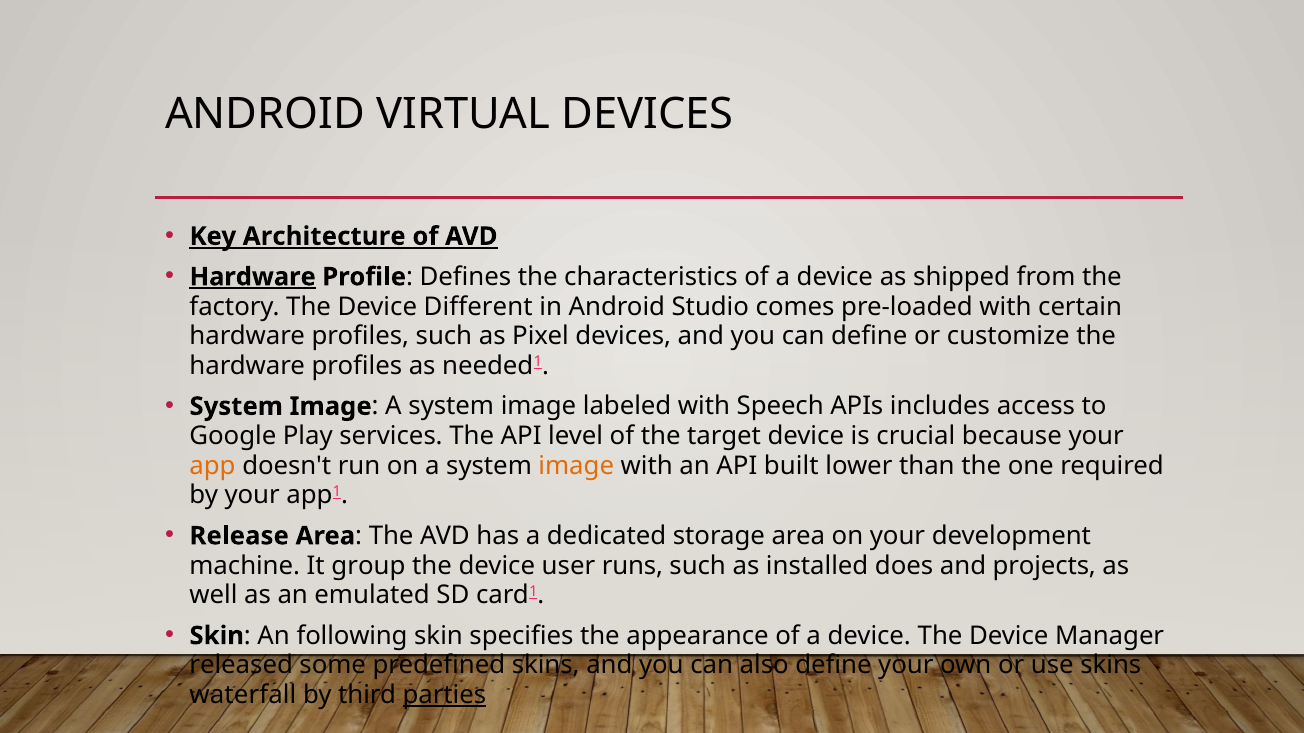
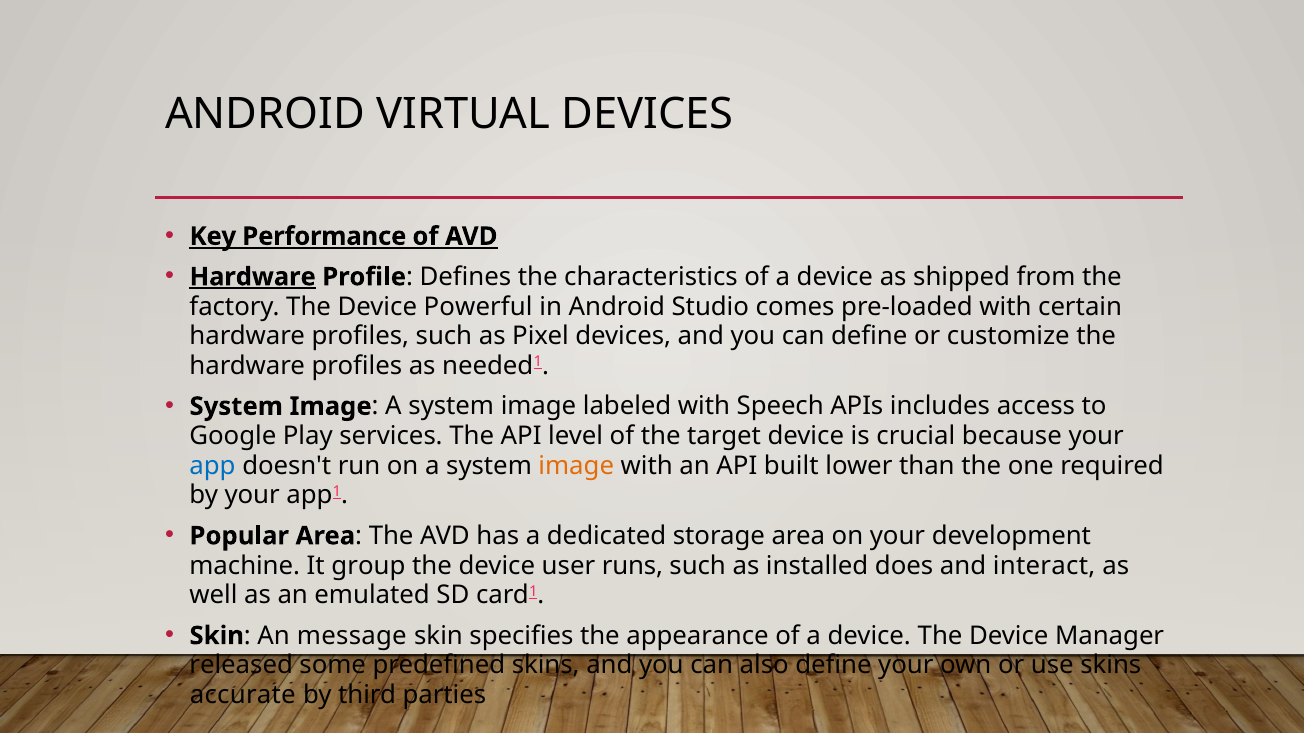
Architecture: Architecture -> Performance (324, 236)
Different: Different -> Powerful (478, 307)
app colour: orange -> blue (213, 466)
Release: Release -> Popular (239, 536)
projects: projects -> interact (1044, 566)
following: following -> message (352, 636)
waterfall: waterfall -> accurate (243, 696)
parties underline: present -> none (444, 696)
